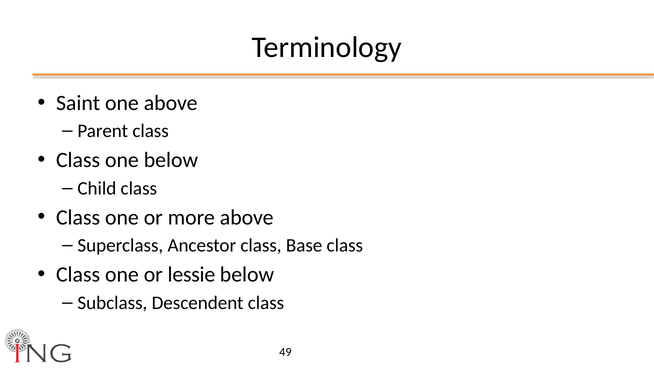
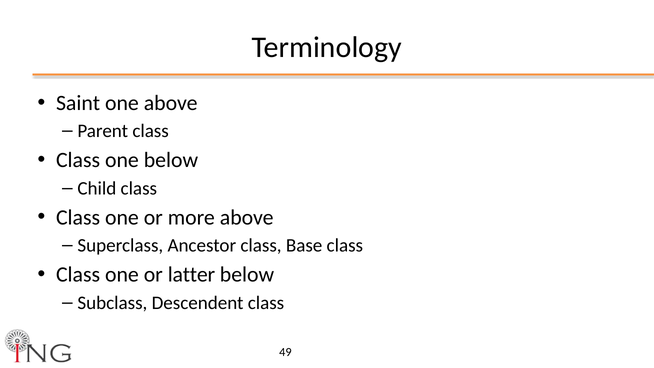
lessie: lessie -> latter (191, 275)
